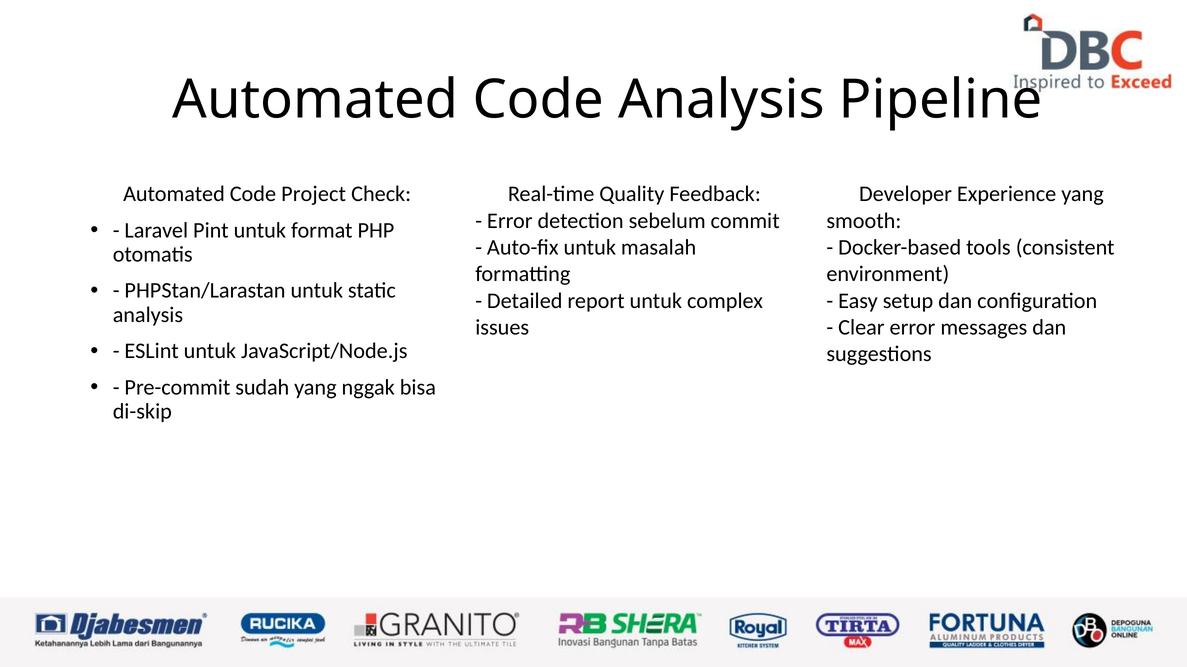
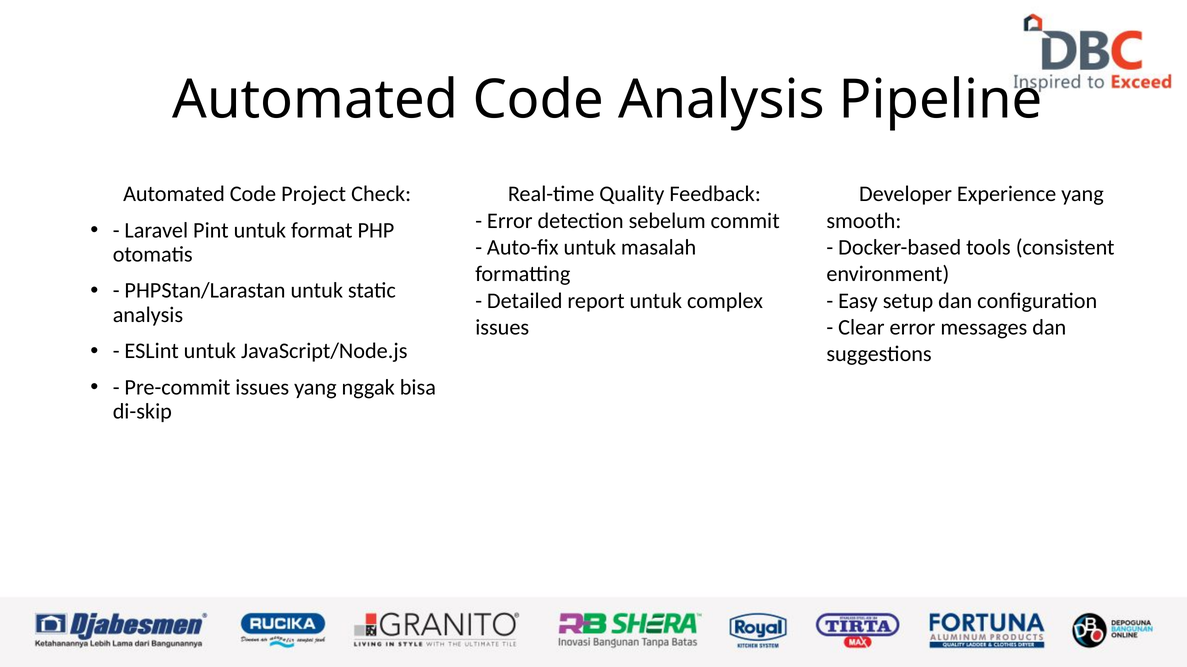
Pre-commit sudah: sudah -> issues (262, 388)
